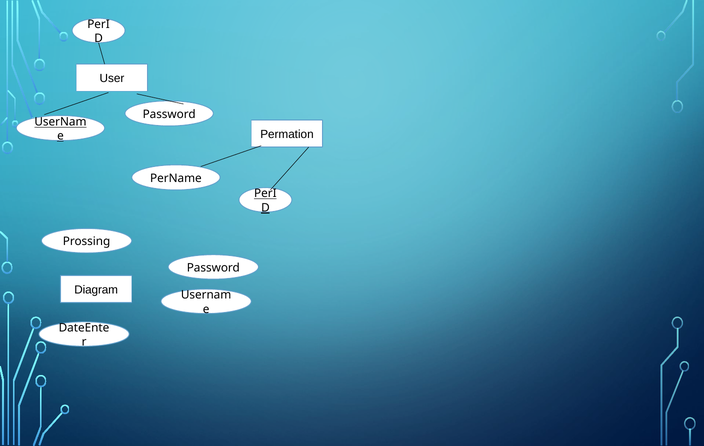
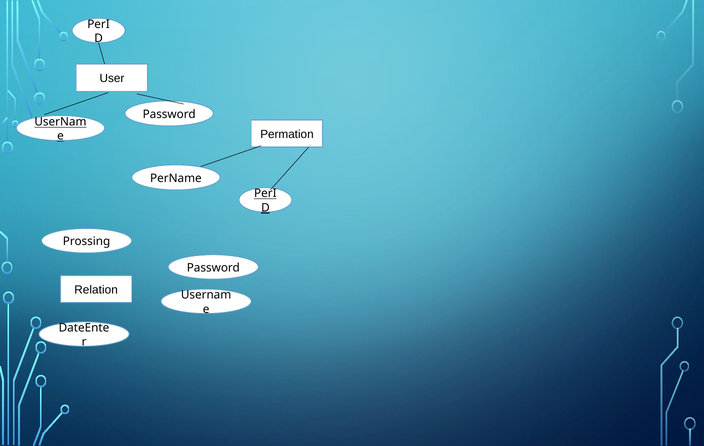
Diagram: Diagram -> Relation (96, 290)
